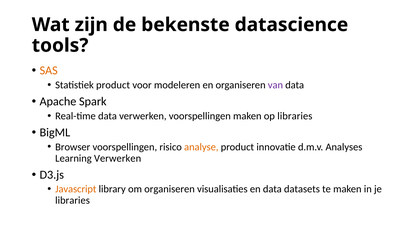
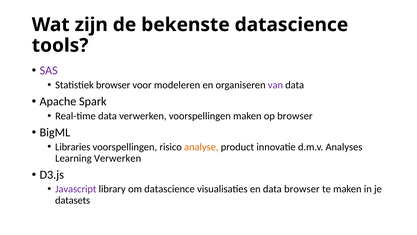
SAS colour: orange -> purple (49, 71)
Statistiek product: product -> browser (113, 85)
op libraries: libraries -> browser (295, 116)
Browser: Browser -> Libraries (73, 147)
Javascript colour: orange -> purple (76, 189)
om organiseren: organiseren -> datascience (170, 189)
data datasets: datasets -> browser (302, 189)
libraries: libraries -> datasets (73, 200)
